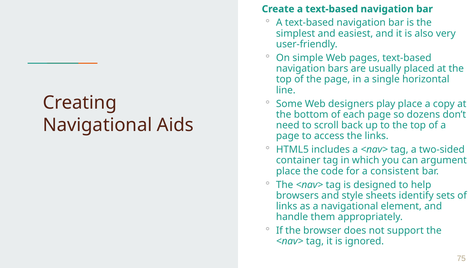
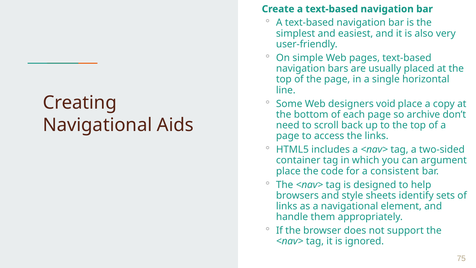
play: play -> void (386, 104)
dozens: dozens -> archive (423, 114)
